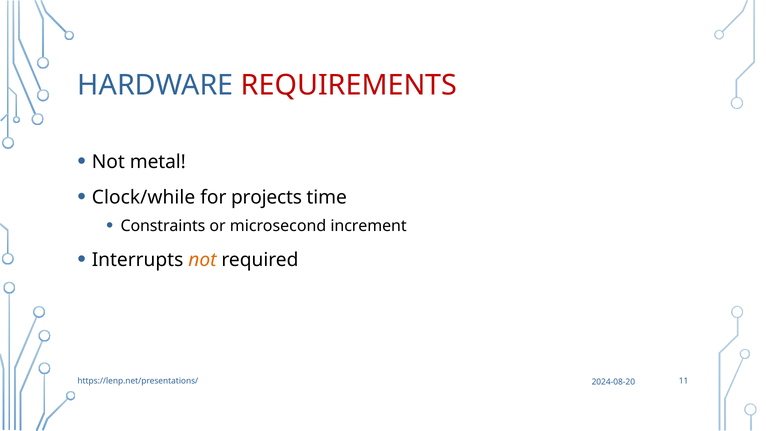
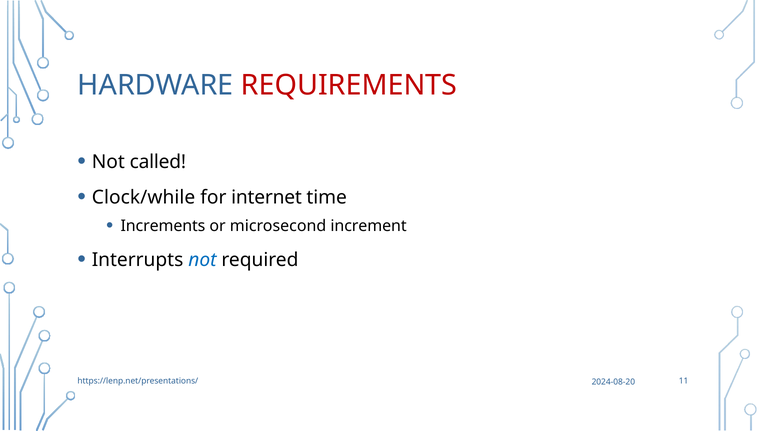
metal: metal -> called (158, 162)
projects: projects -> internet (267, 197)
Constraints: Constraints -> Increments (163, 226)
not colour: orange -> blue (202, 260)
